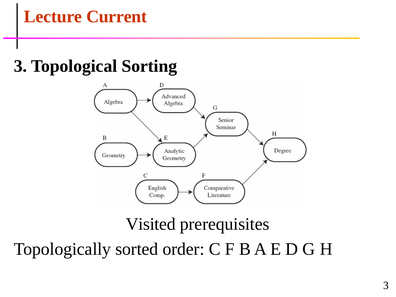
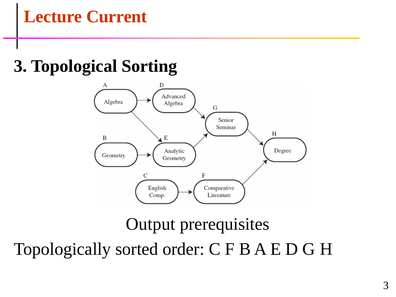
Visited: Visited -> Output (151, 224)
